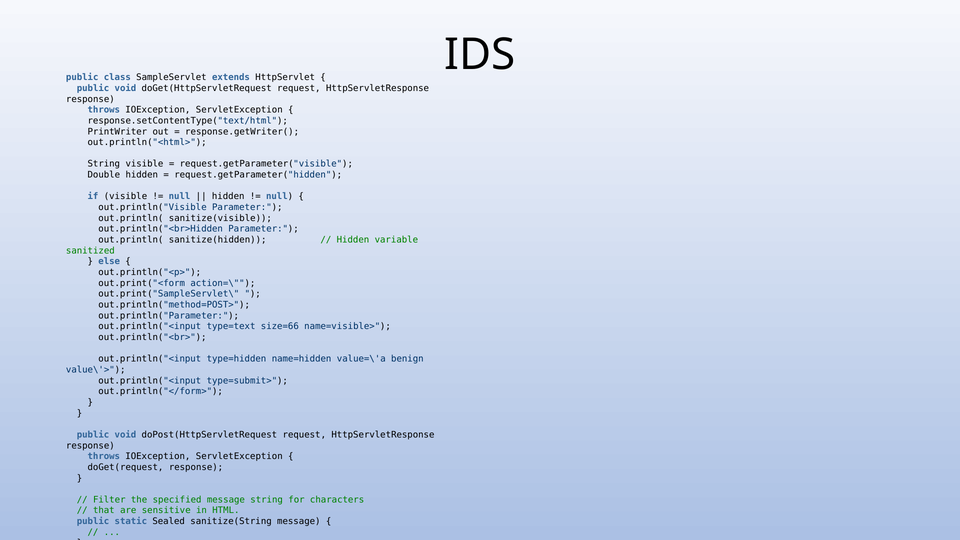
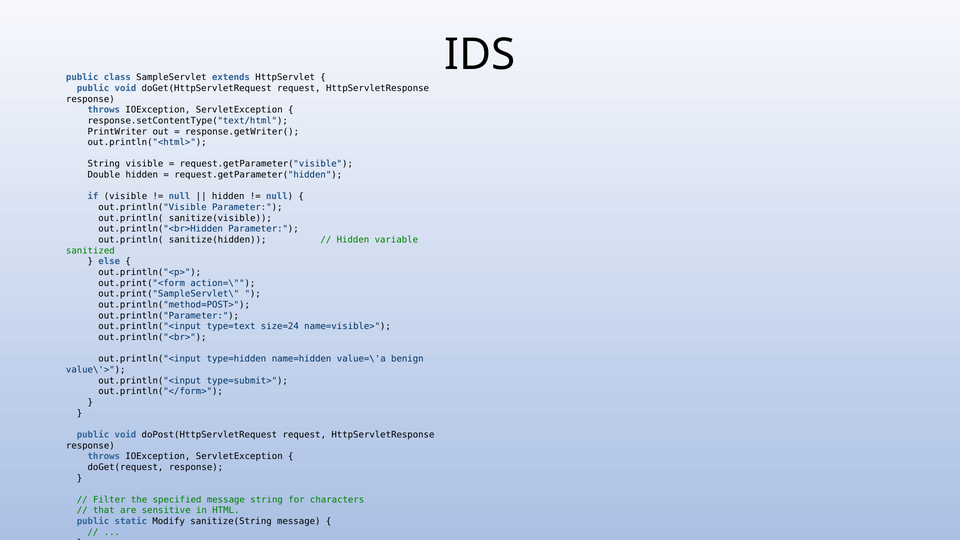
size=66: size=66 -> size=24 (280, 326)
Sealed: Sealed -> Modify (169, 521)
